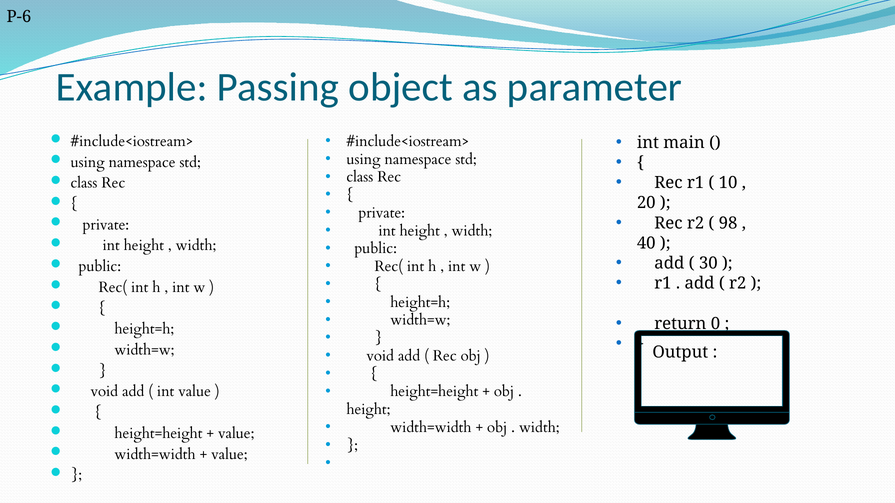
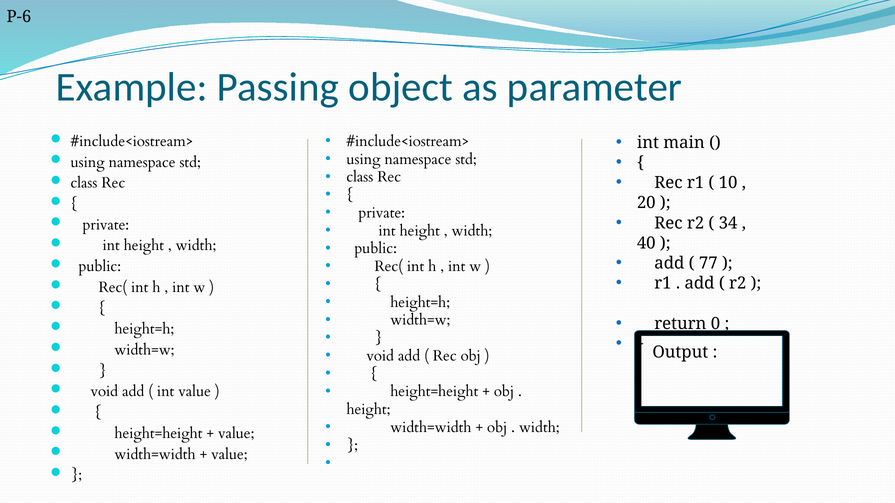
98: 98 -> 34 (728, 223)
30: 30 -> 77 (708, 263)
